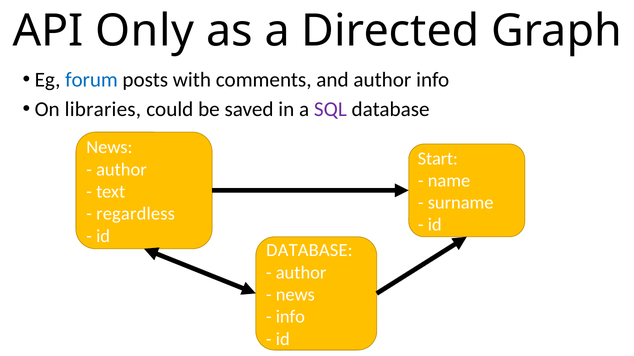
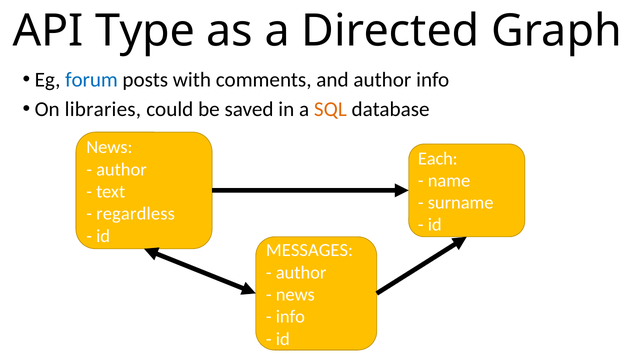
Only: Only -> Type (145, 31)
SQL colour: purple -> orange (330, 109)
Start: Start -> Each (438, 159)
DATABASE: DATABASE -> MESSAGES (310, 251)
